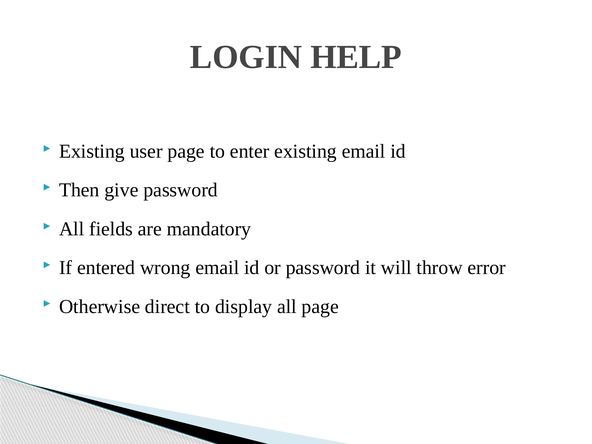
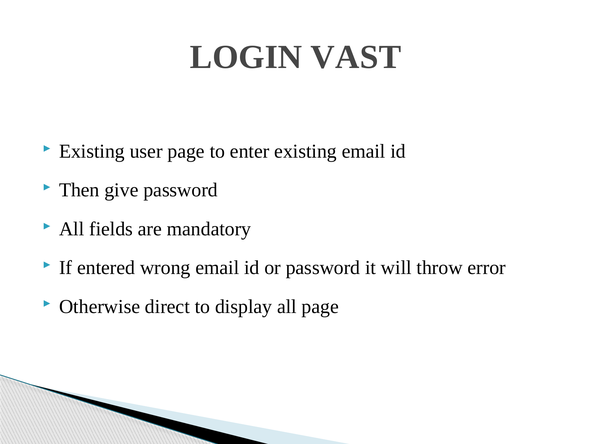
HELP: HELP -> VAST (356, 57)
